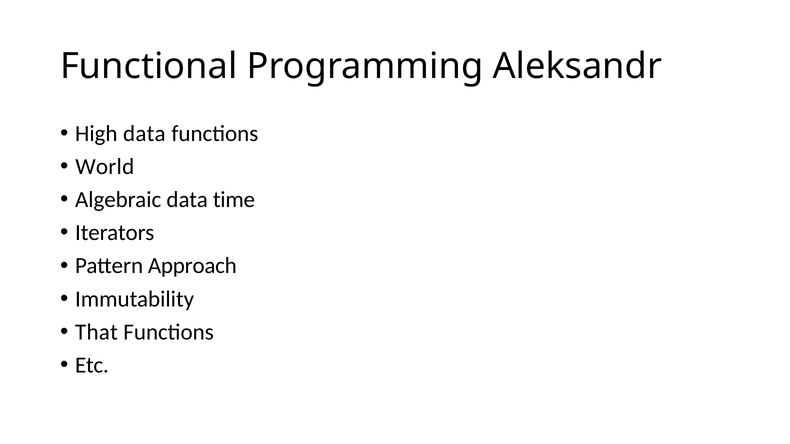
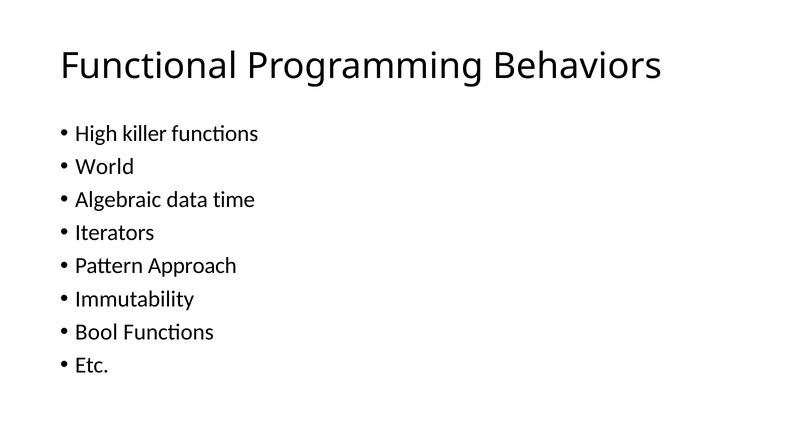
Aleksandr: Aleksandr -> Behaviors (577, 66)
High data: data -> killer (145, 134)
That: That -> Bool (96, 332)
